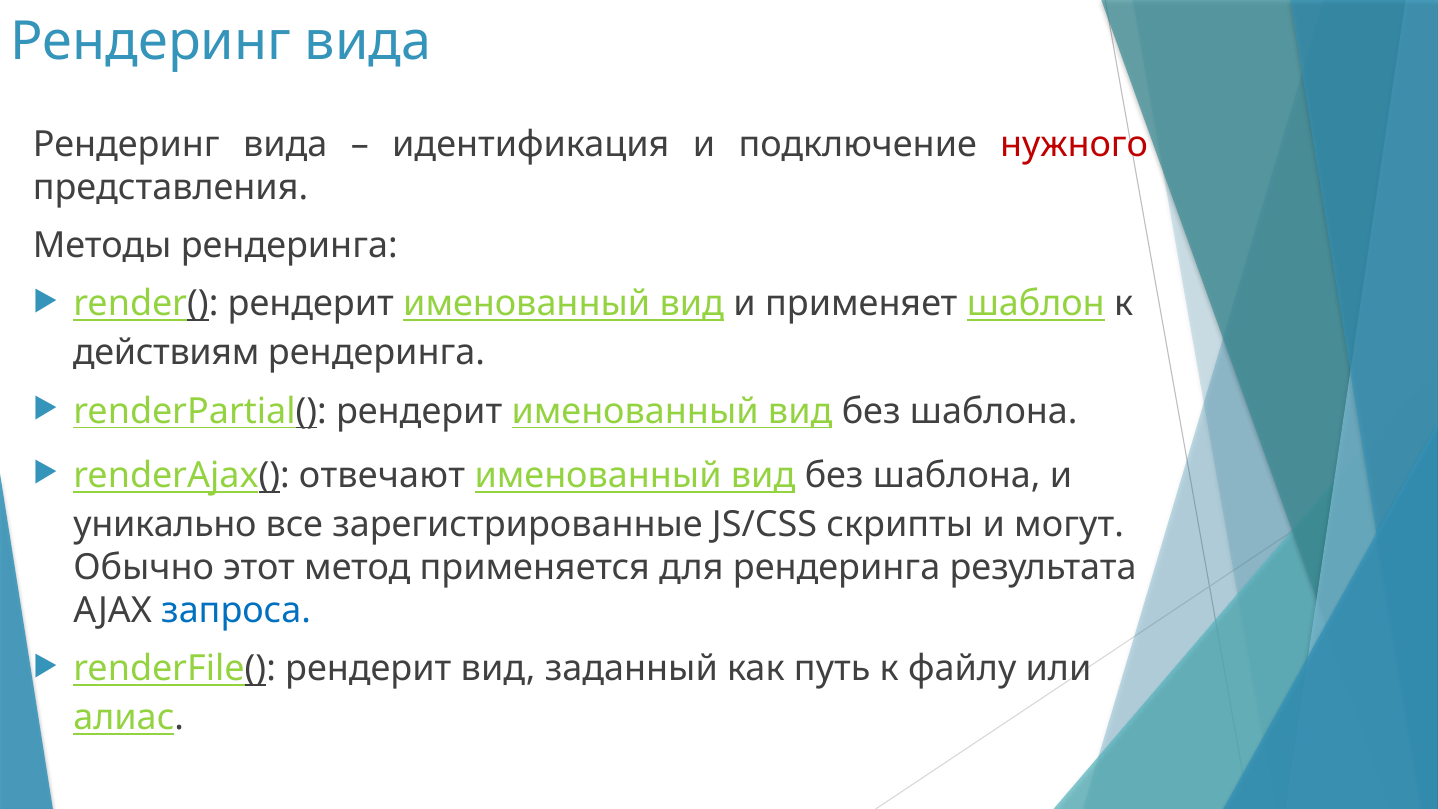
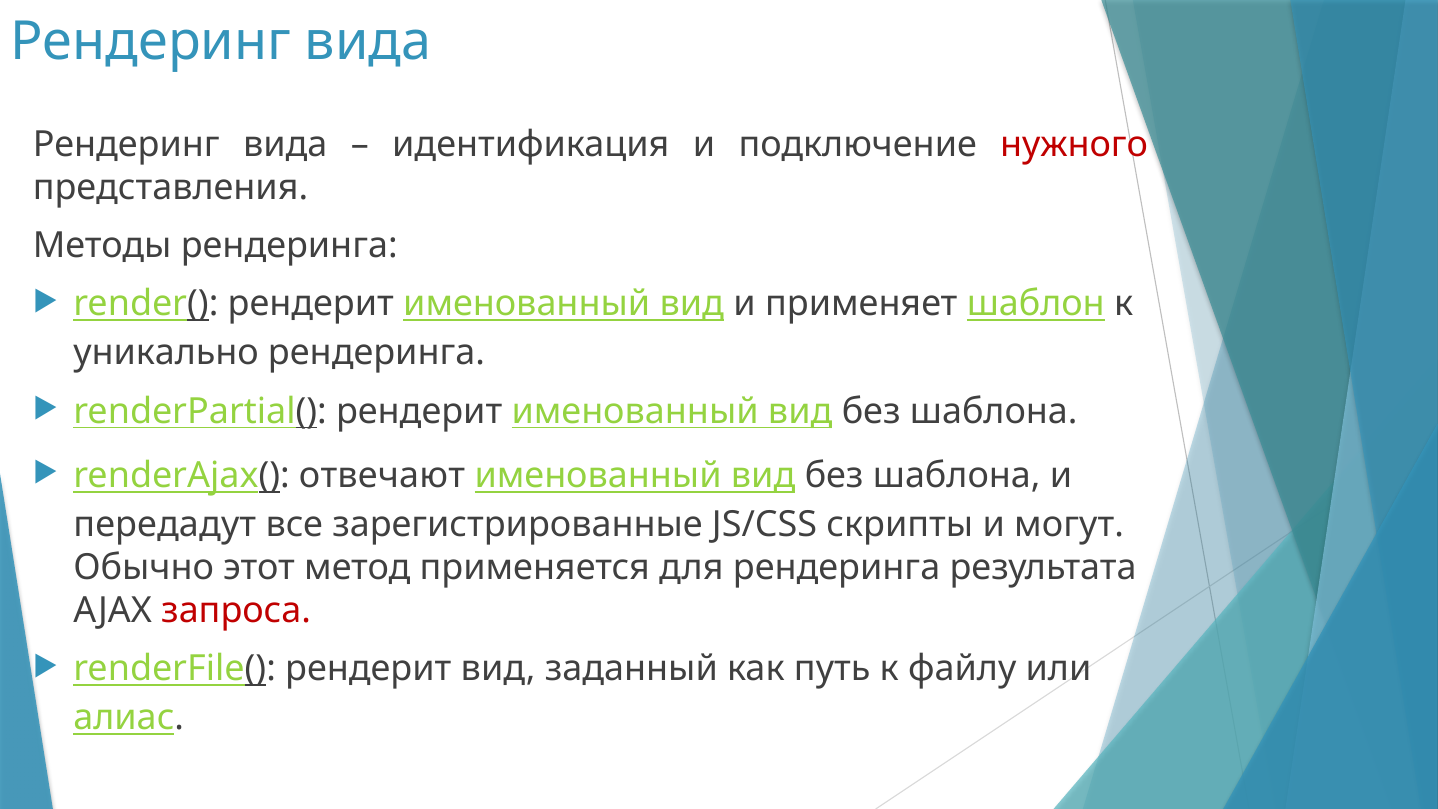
действиям: действиям -> уникально (166, 353)
уникально: уникально -> передадут (165, 524)
запроса colour: blue -> red (236, 611)
